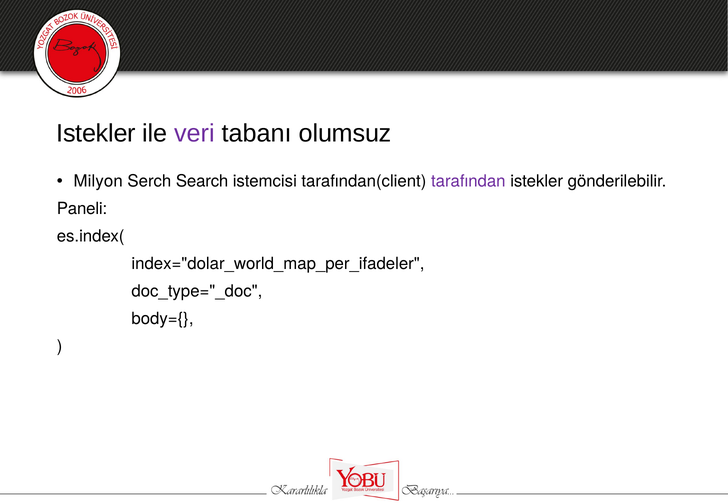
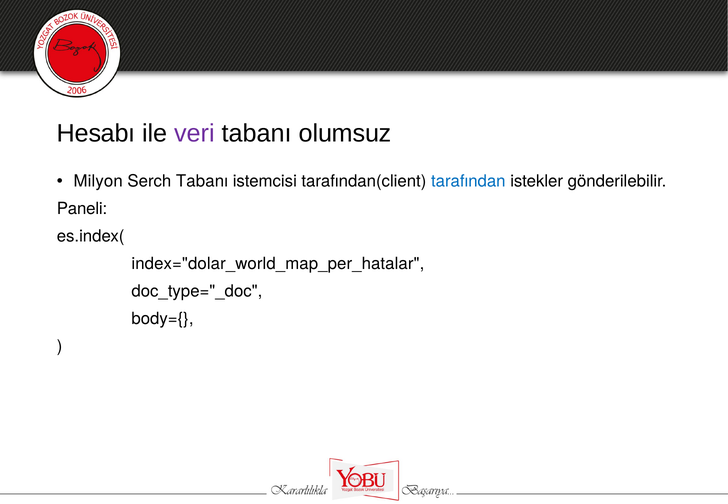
Istekler: Istekler -> Hesabı (96, 134)
Serch Search: Search -> Tabanı (202, 181)
tarafından colour: purple -> blue (468, 181)
index="dolar_world_map_per_ifadeler: index="dolar_world_map_per_ifadeler -> index="dolar_world_map_per_hatalar (278, 264)
